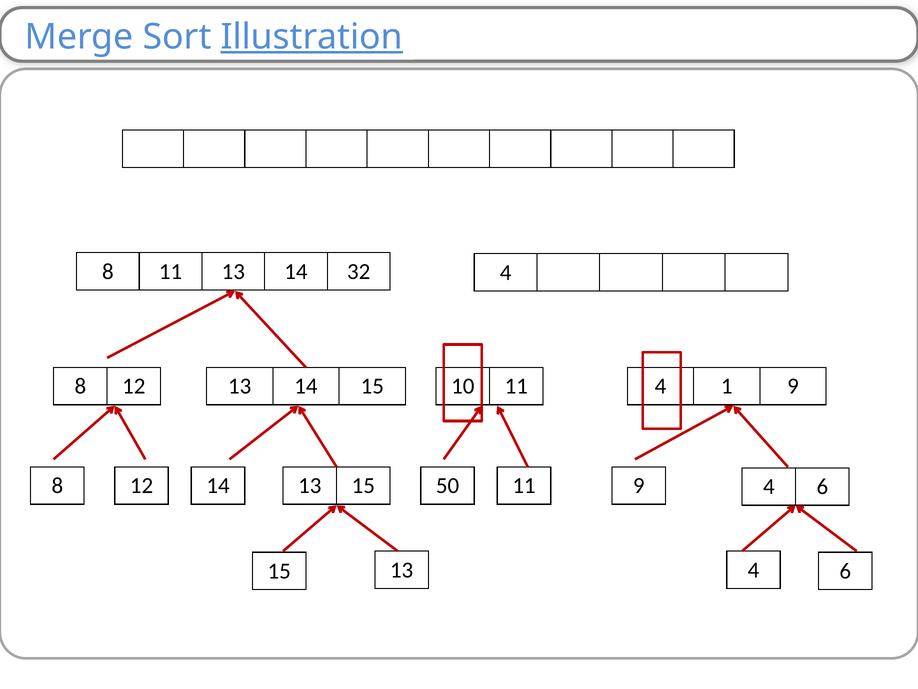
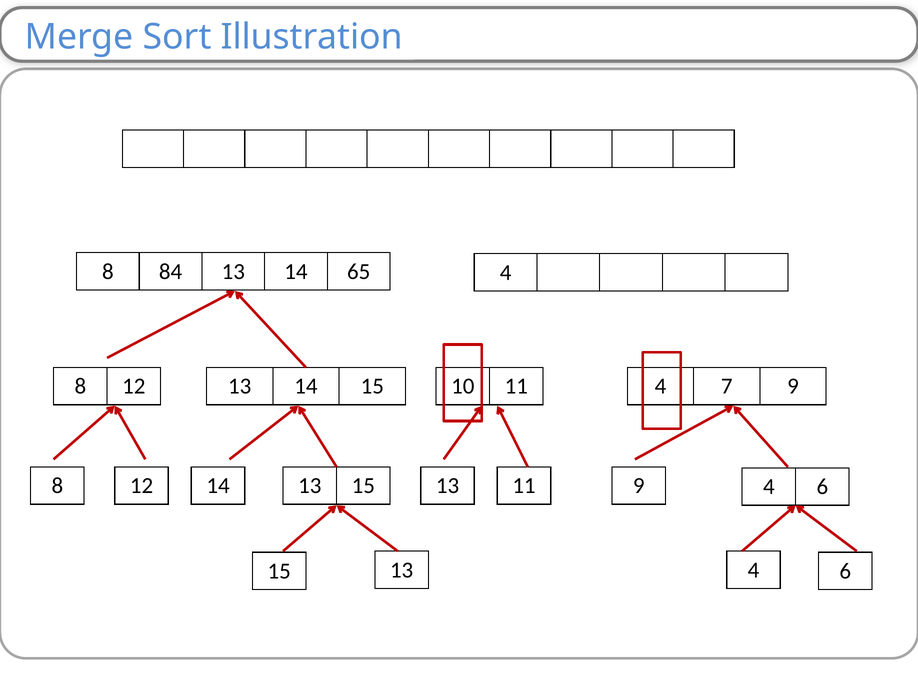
Illustration underline: present -> none (312, 37)
8 11: 11 -> 84 (171, 271)
32: 32 -> 65 (359, 271)
1: 1 -> 7 (727, 386)
14 50: 50 -> 13 (448, 486)
